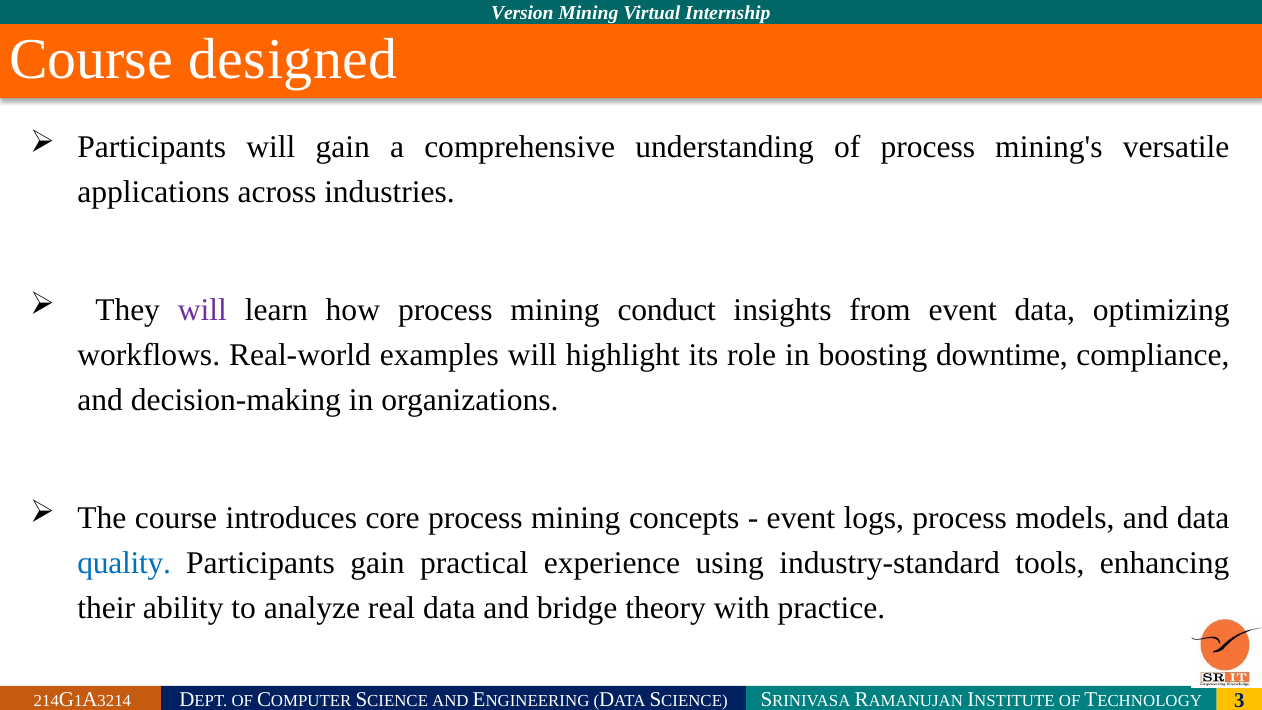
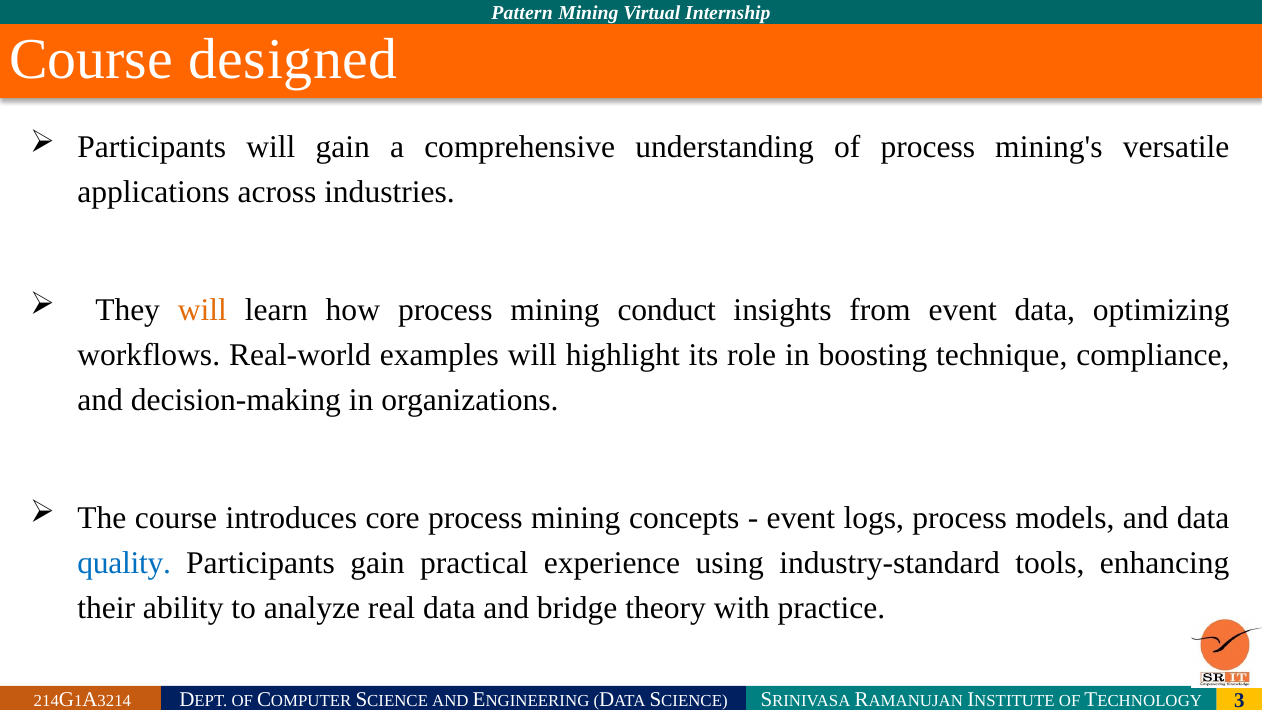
Version: Version -> Pattern (522, 13)
will colour: purple -> orange (202, 310)
downtime: downtime -> technique (1002, 355)
